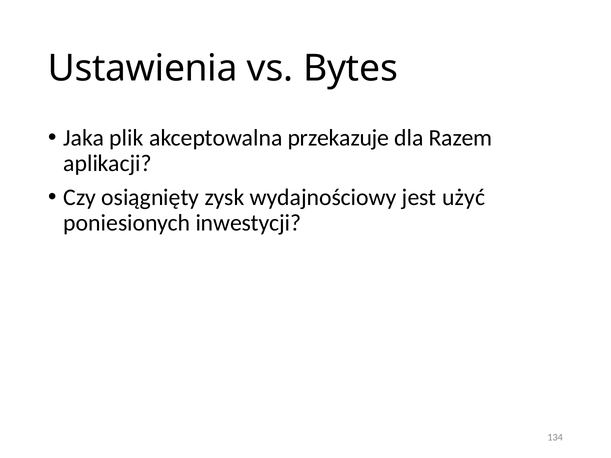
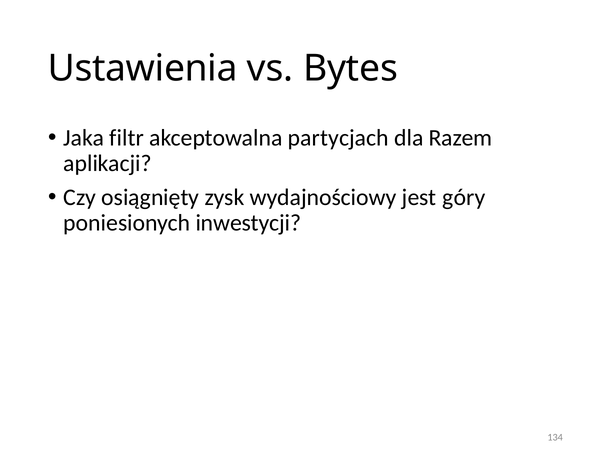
plik: plik -> filtr (127, 138)
przekazuje: przekazuje -> partycjach (338, 138)
użyć: użyć -> góry (464, 198)
